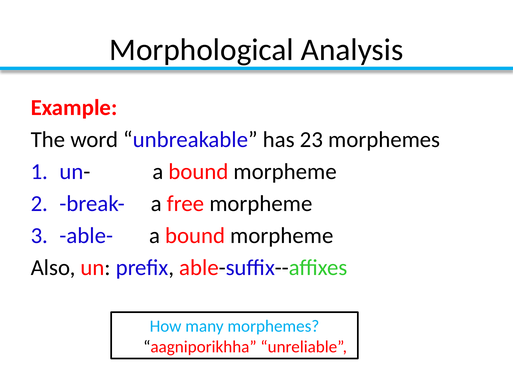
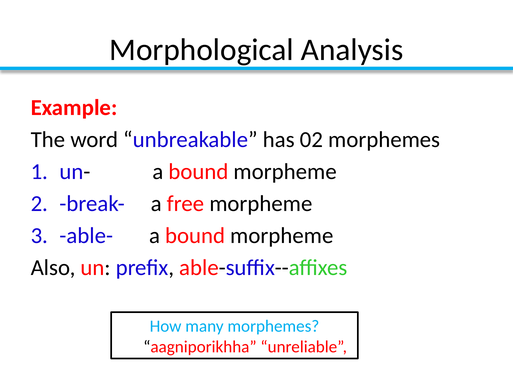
23: 23 -> 02 (312, 140)
